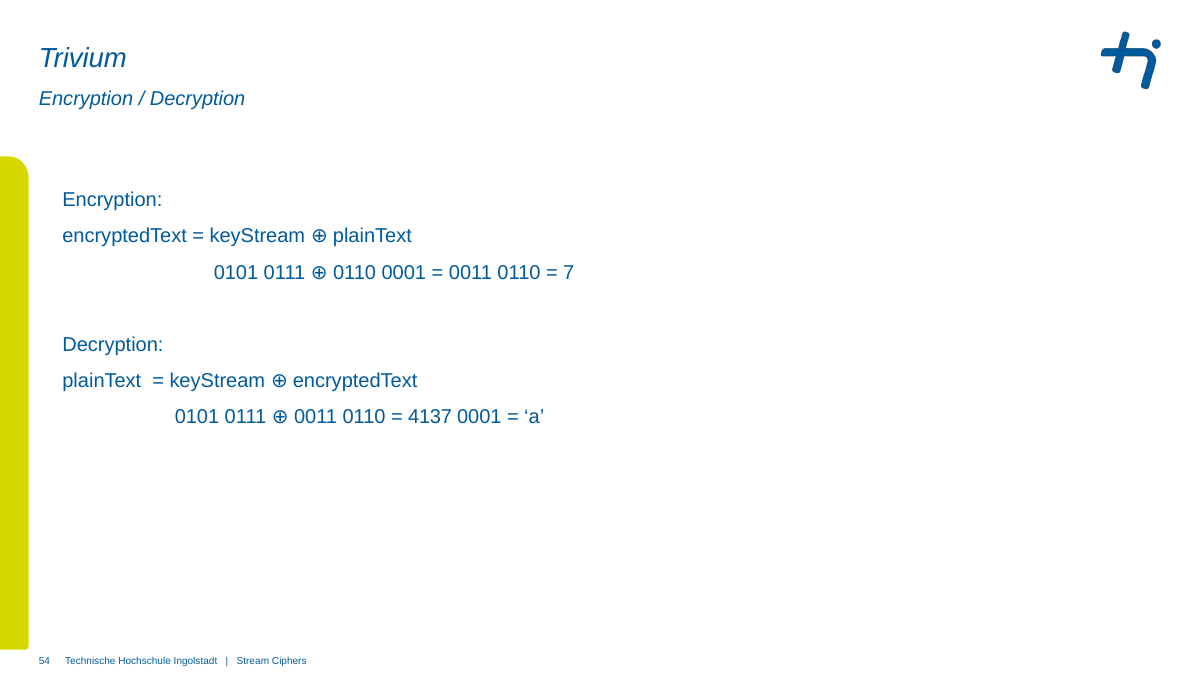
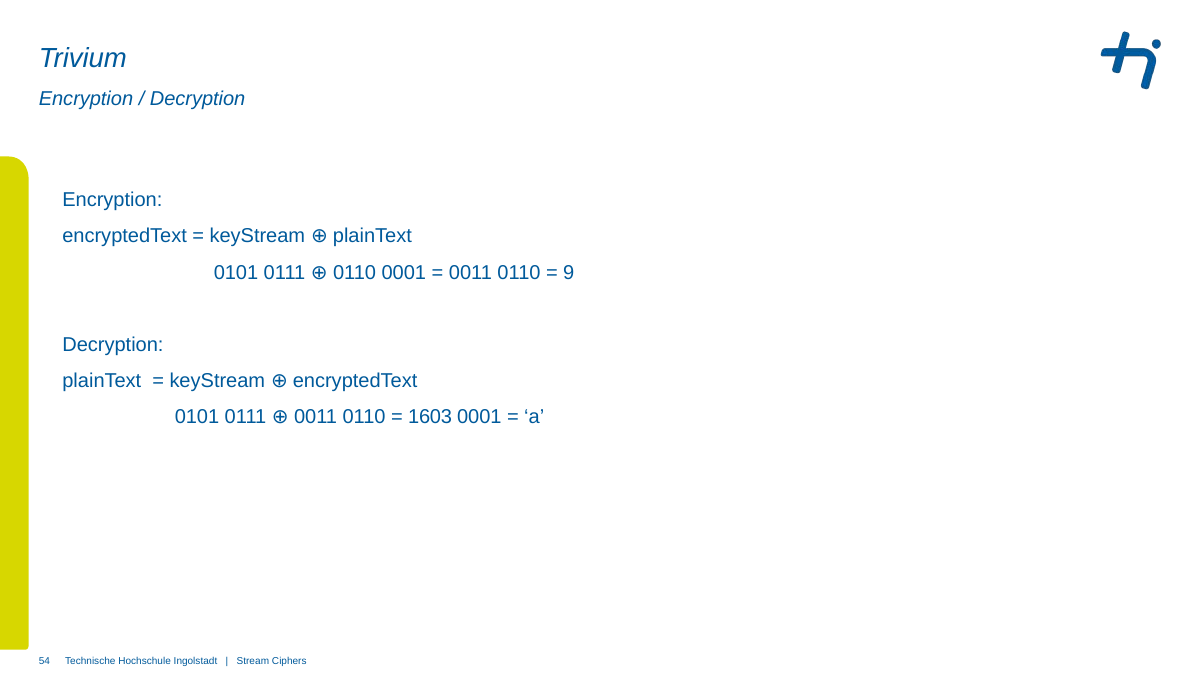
7: 7 -> 9 (569, 272)
4137: 4137 -> 1603 (430, 417)
